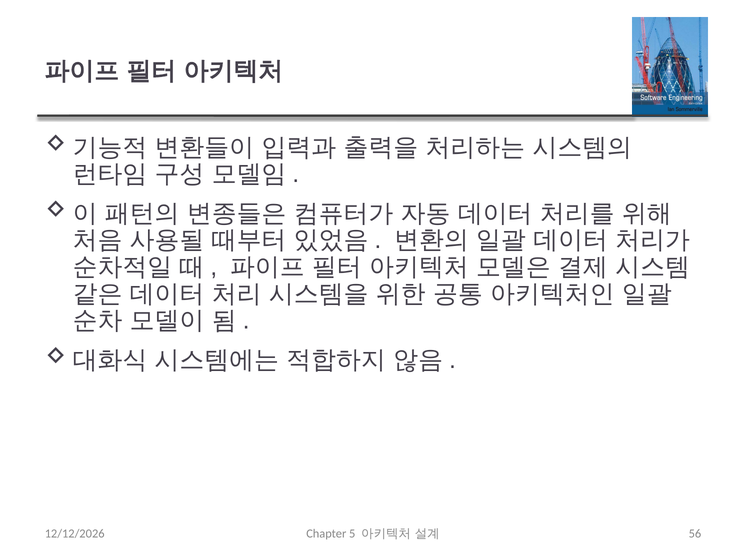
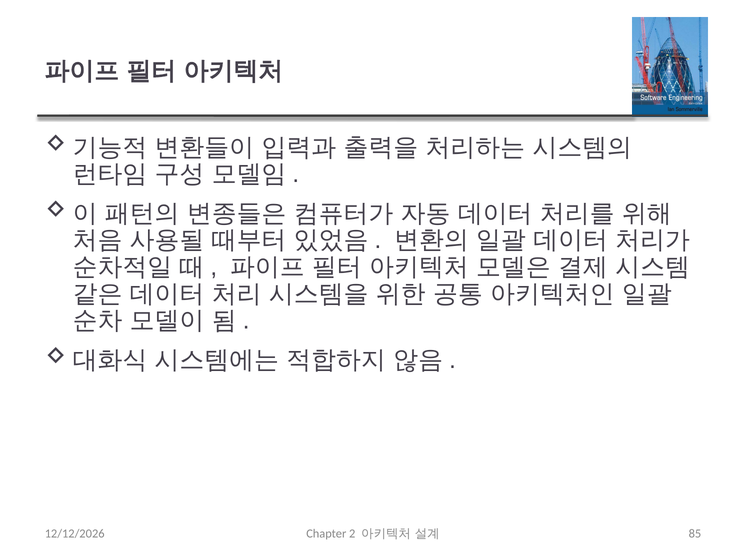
56: 56 -> 85 (695, 534)
5: 5 -> 2 (352, 534)
